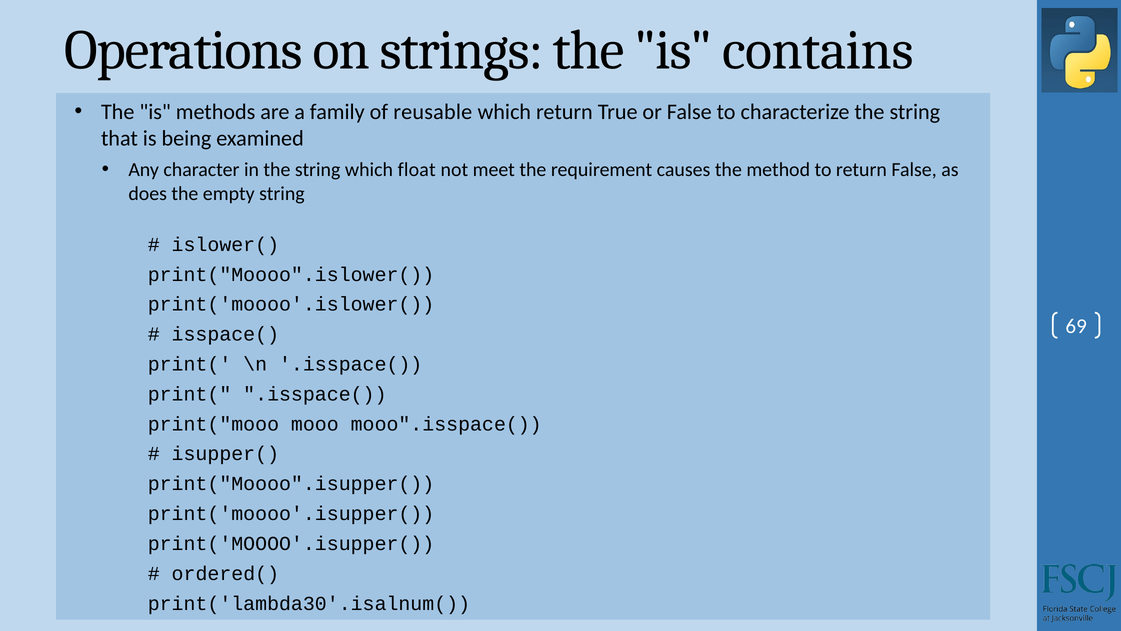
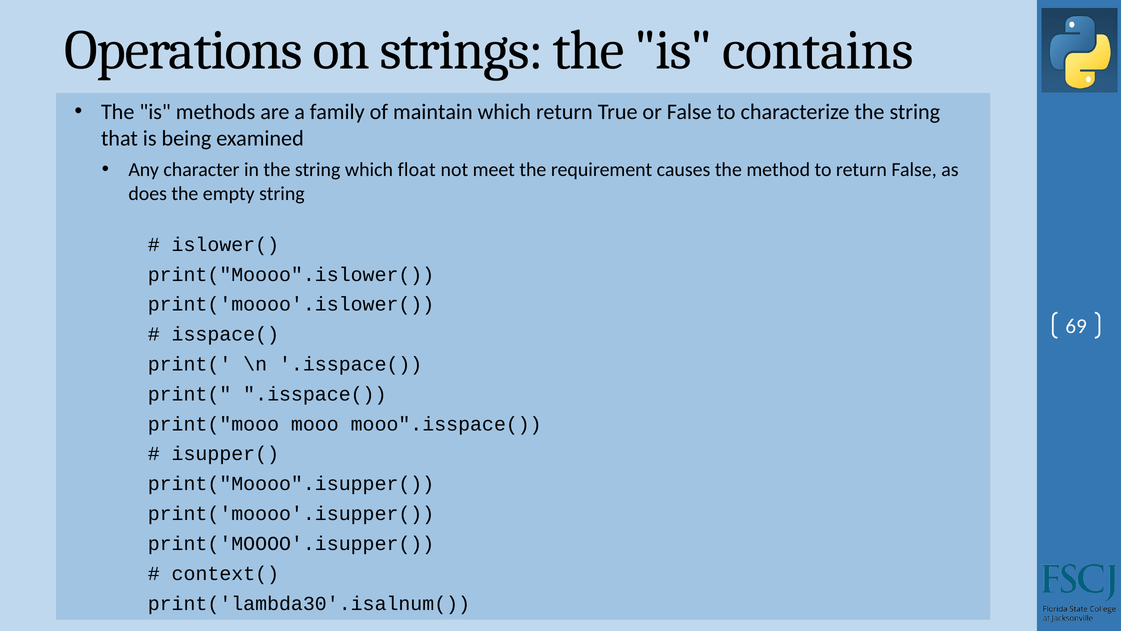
reusable: reusable -> maintain (433, 112)
ordered(: ordered( -> context( (225, 573)
